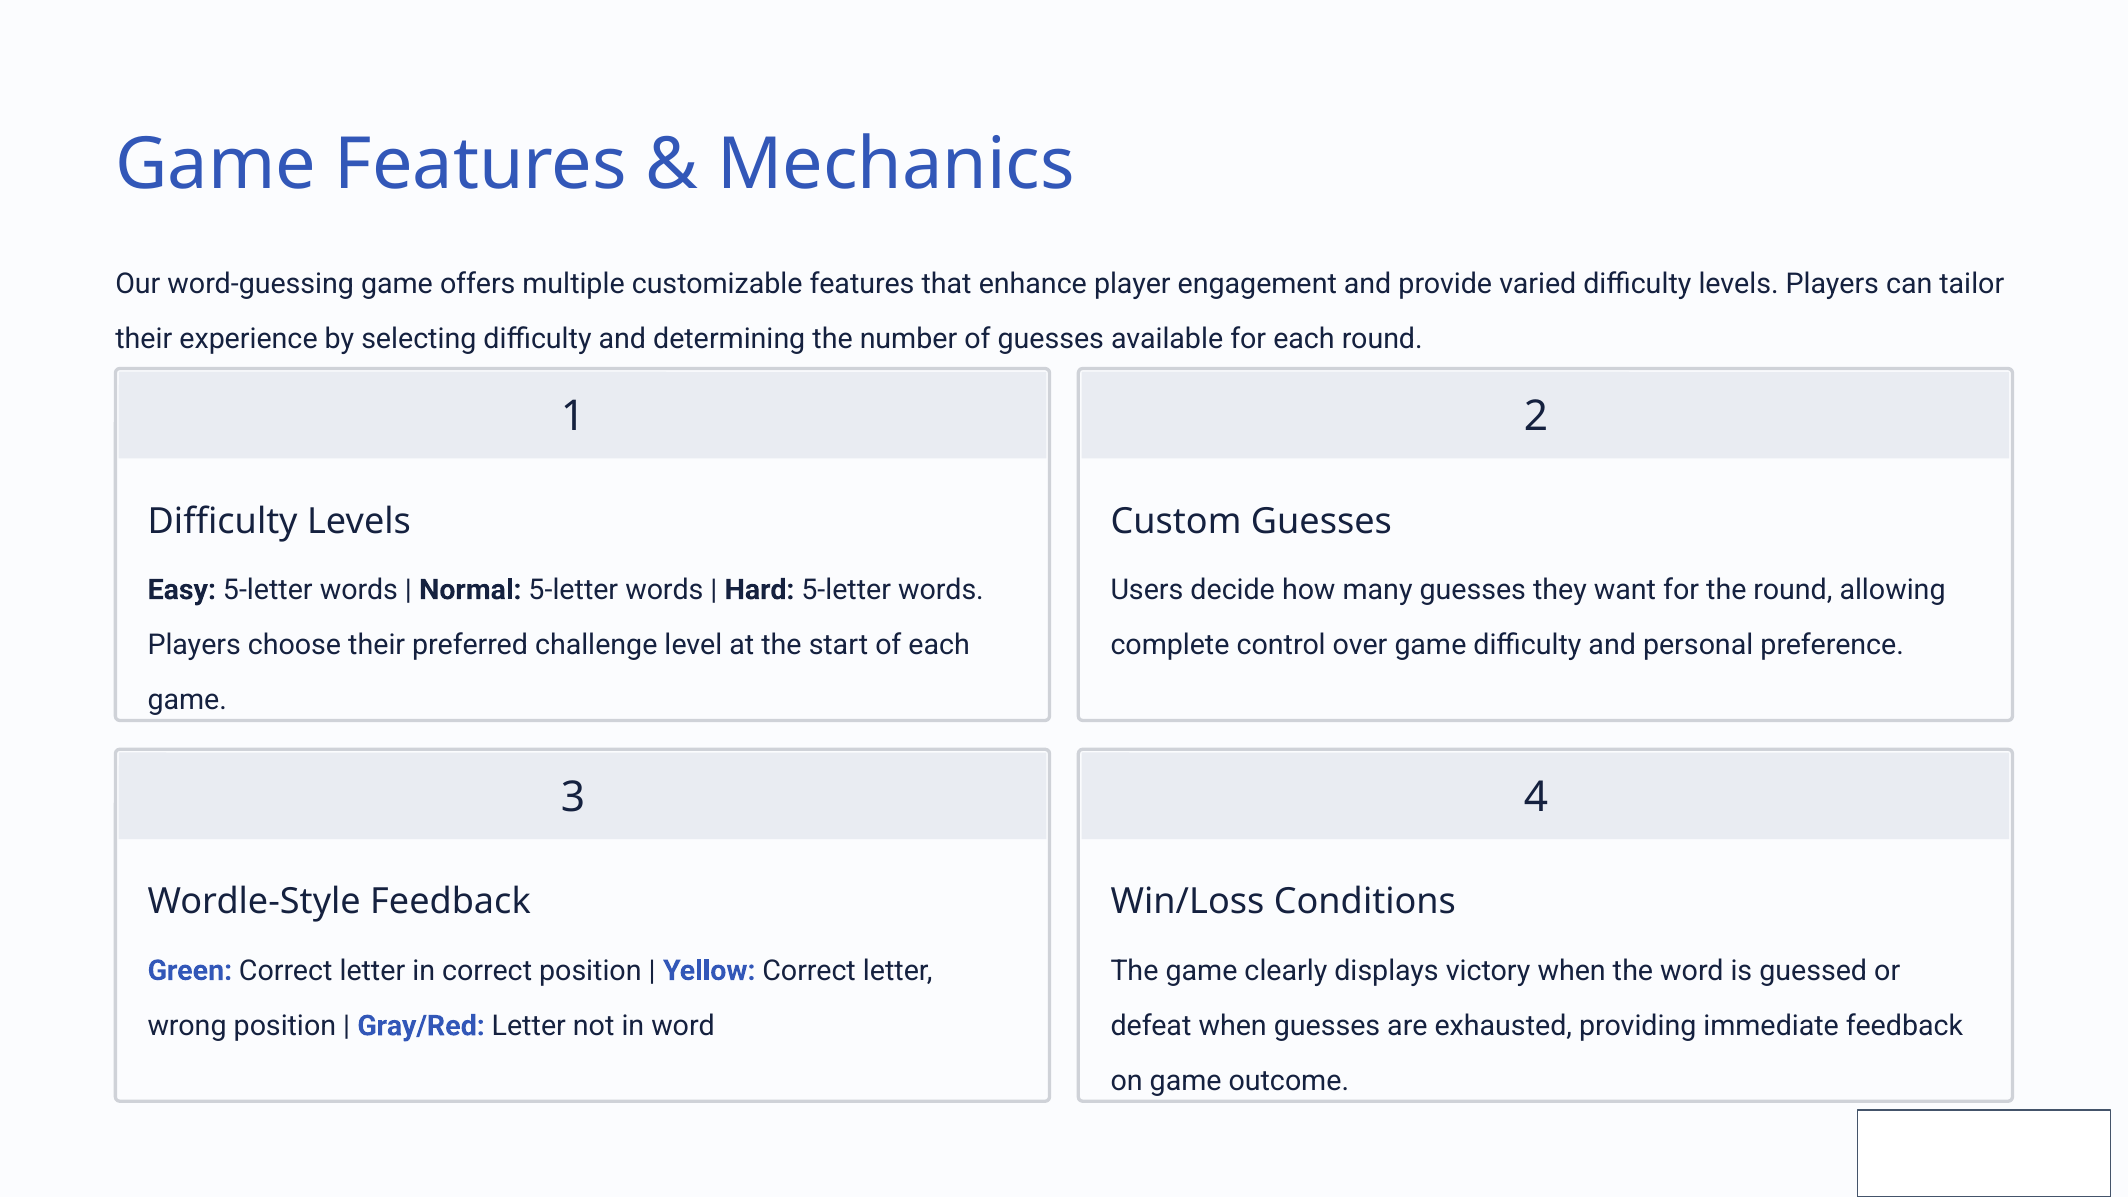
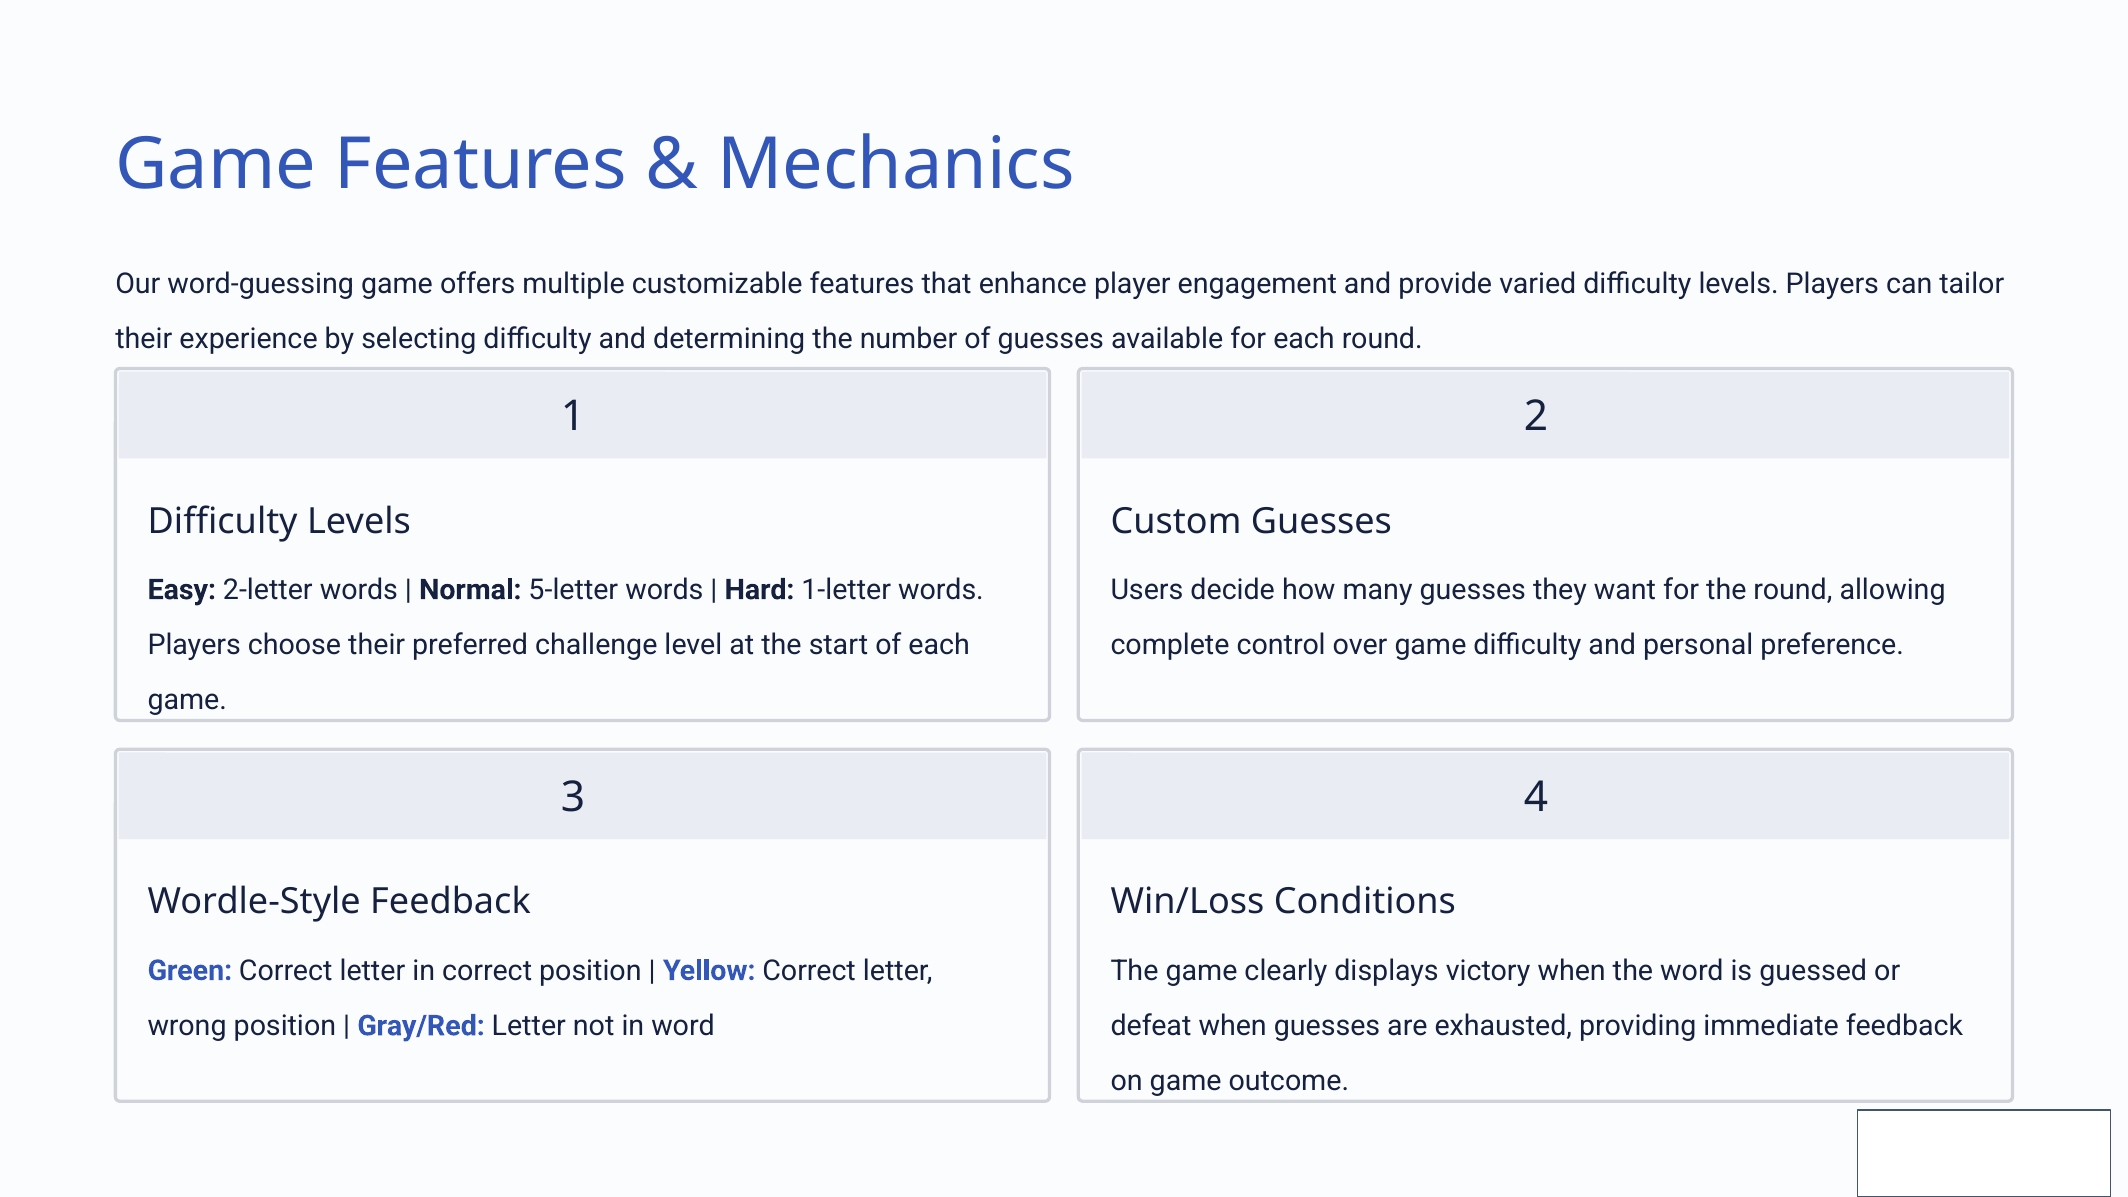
Easy 5-letter: 5-letter -> 2-letter (268, 590)
Hard 5-letter: 5-letter -> 1-letter (846, 590)
